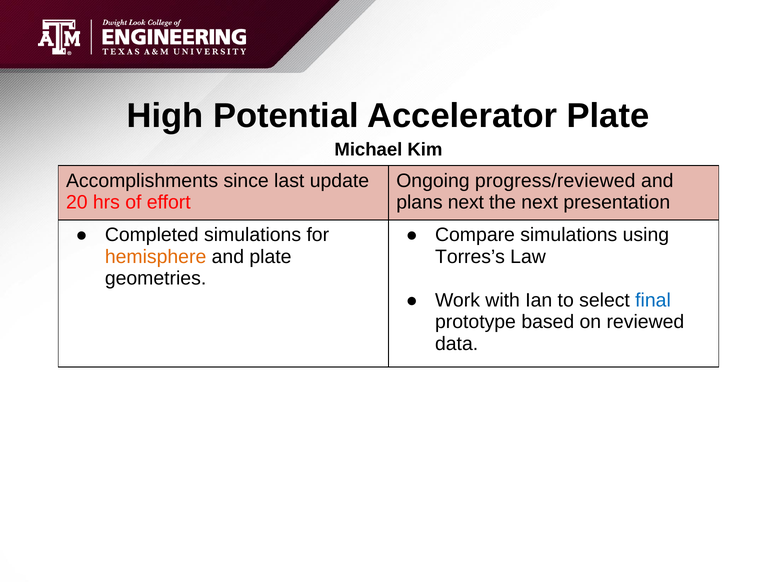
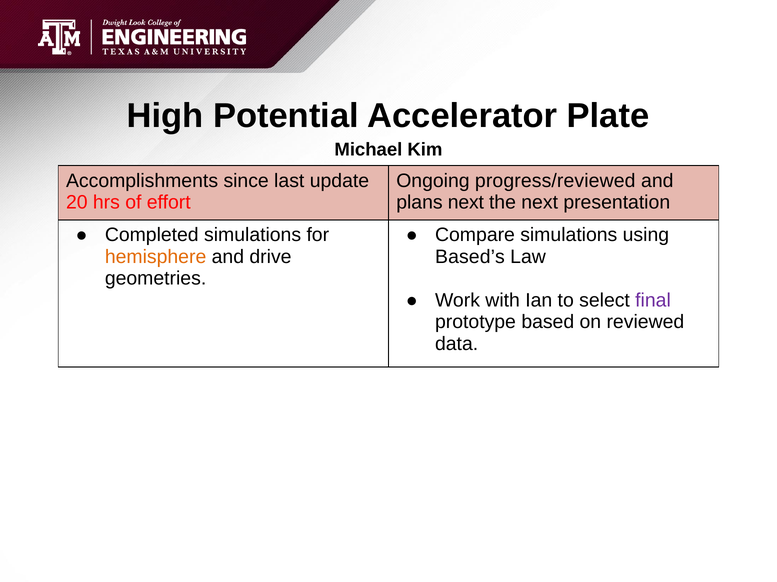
and plate: plate -> drive (270, 257)
Torres’s: Torres’s -> Based’s (470, 257)
final colour: blue -> purple (653, 301)
